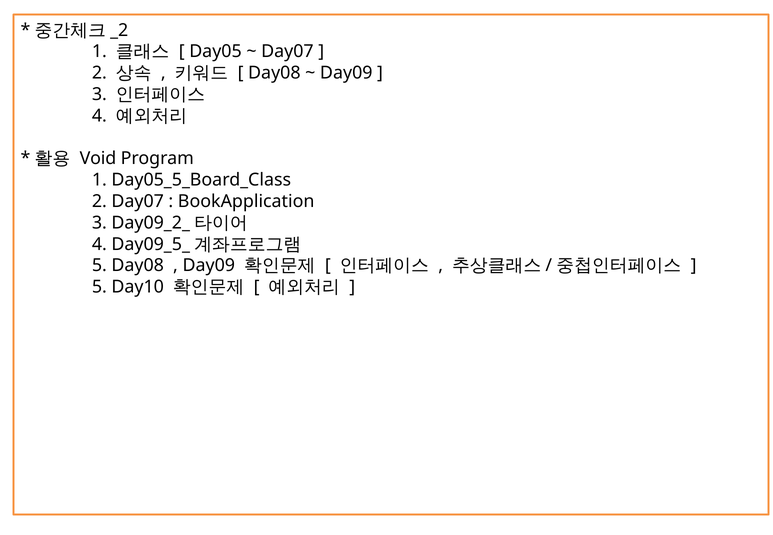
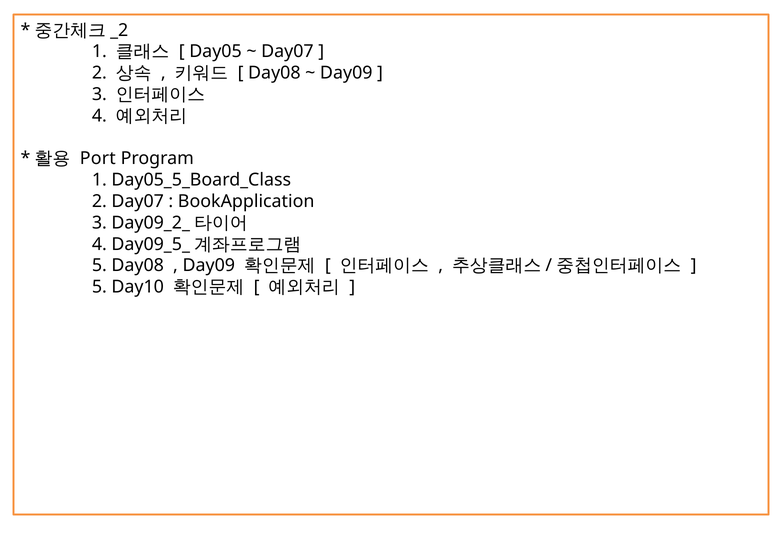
Void: Void -> Port (98, 159)
